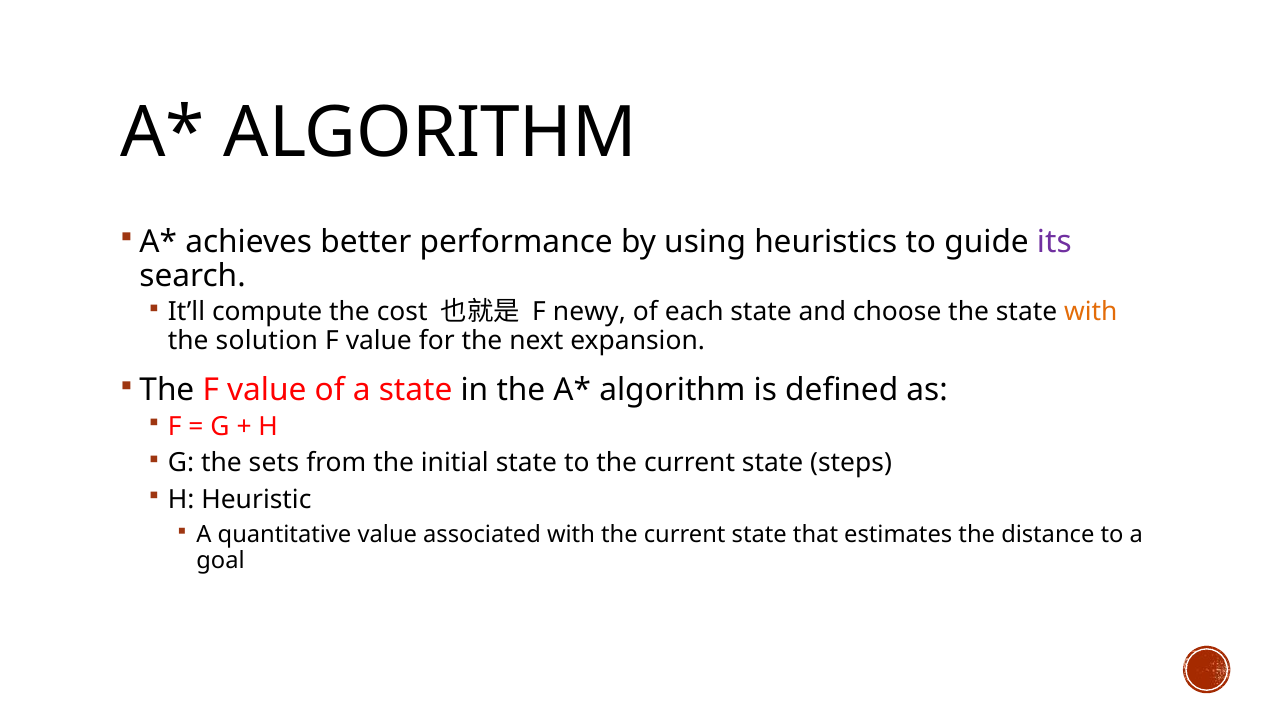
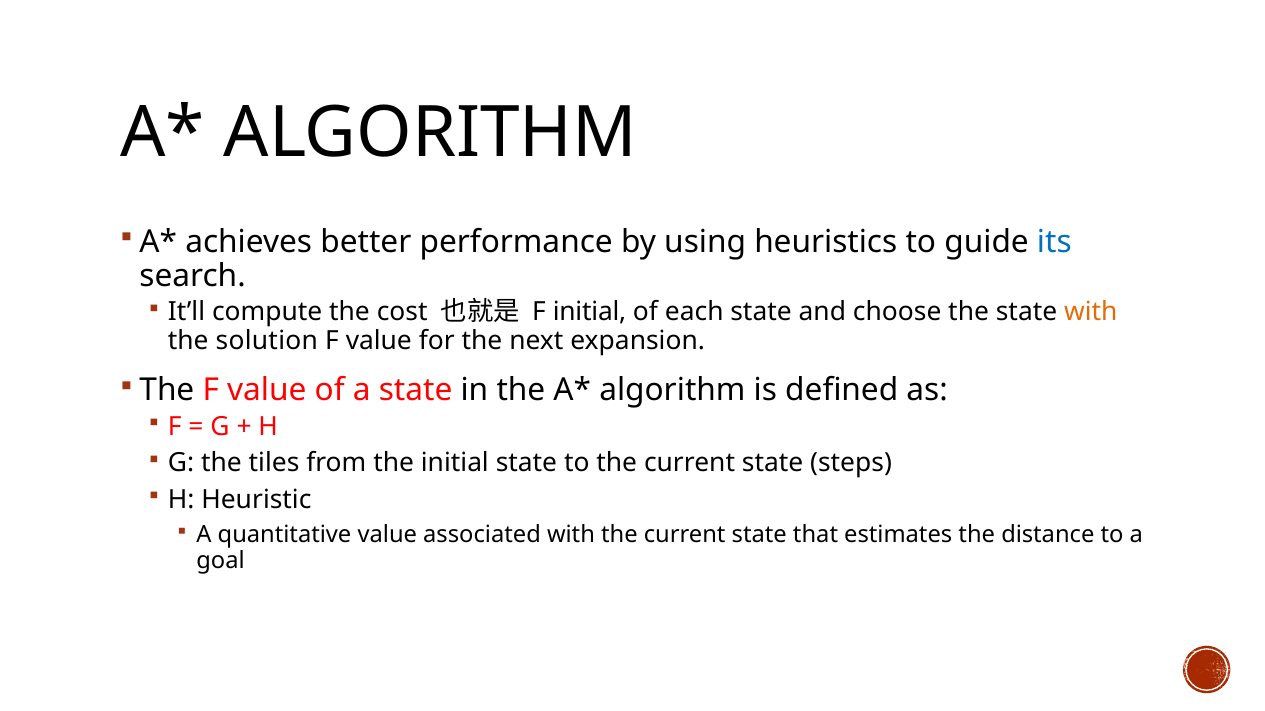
its colour: purple -> blue (1054, 242)
F newy: newy -> initial (590, 312)
sets: sets -> tiles (274, 464)
